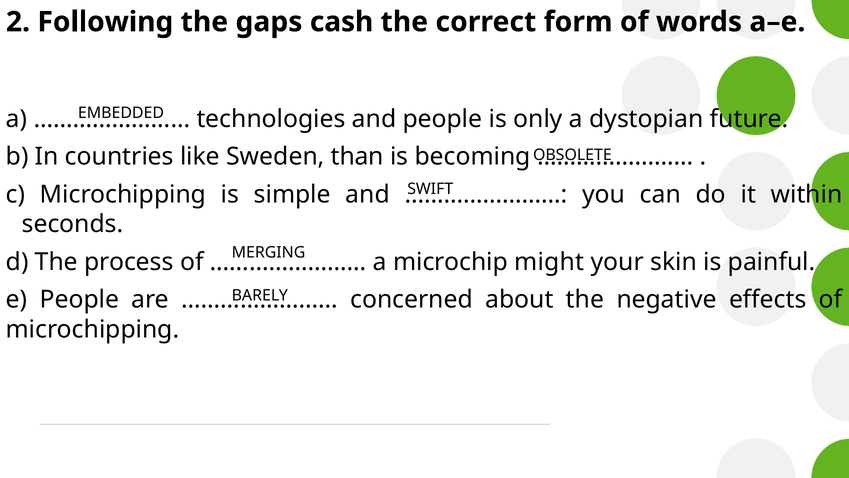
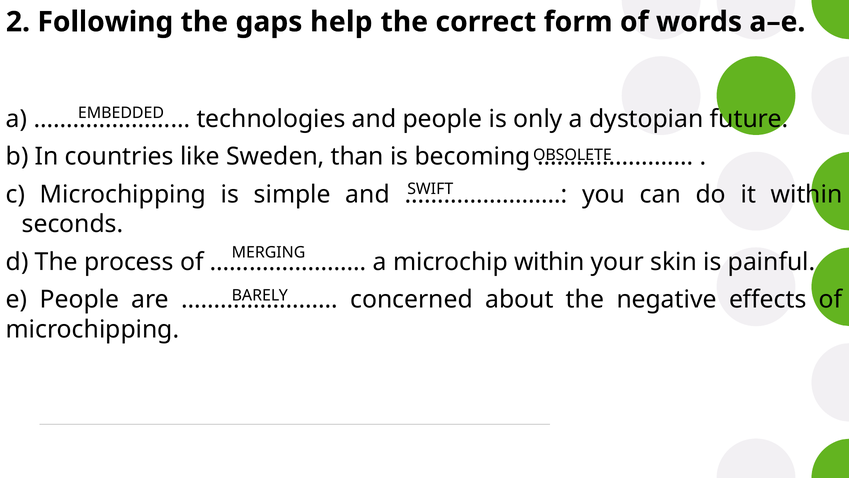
cash: cash -> help (341, 22)
microchip might: might -> within (549, 262)
